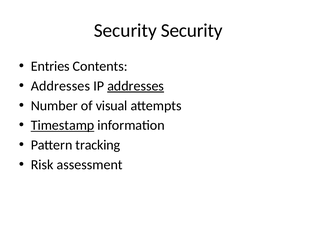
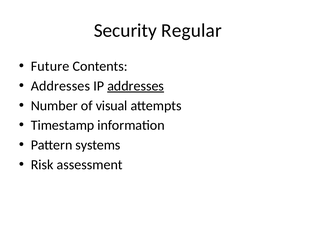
Security Security: Security -> Regular (192, 31)
Entries: Entries -> Future (50, 66)
Timestamp underline: present -> none (63, 125)
tracking: tracking -> systems (98, 145)
